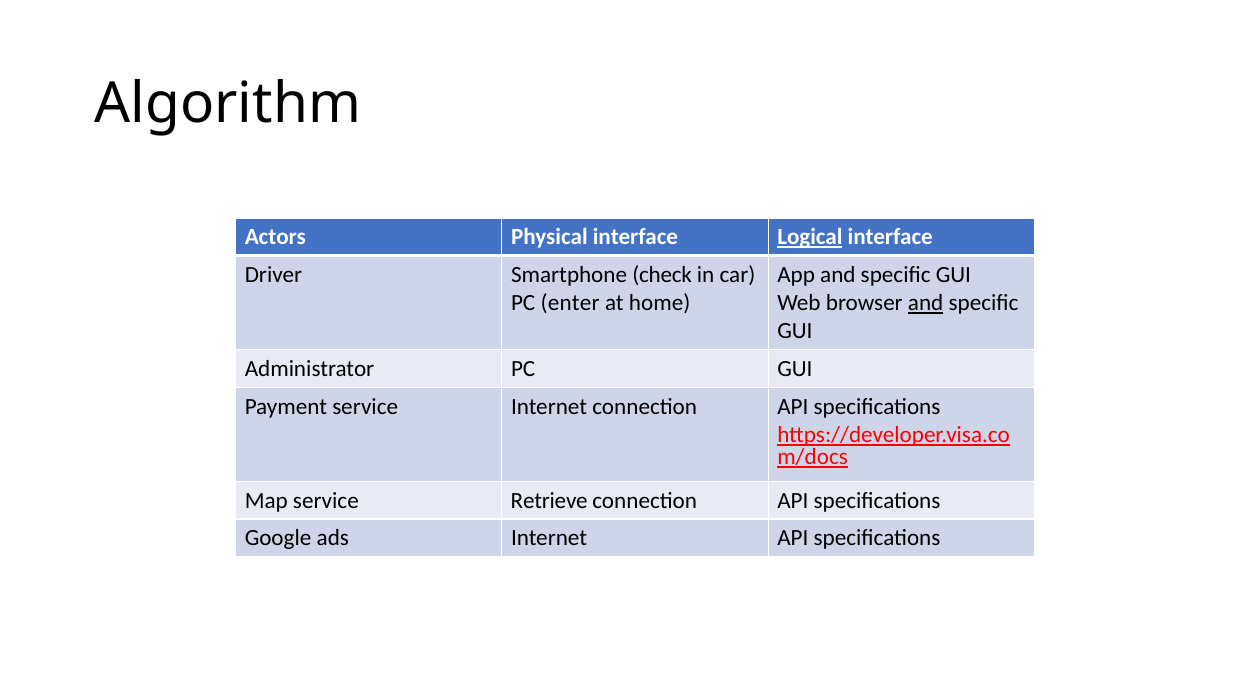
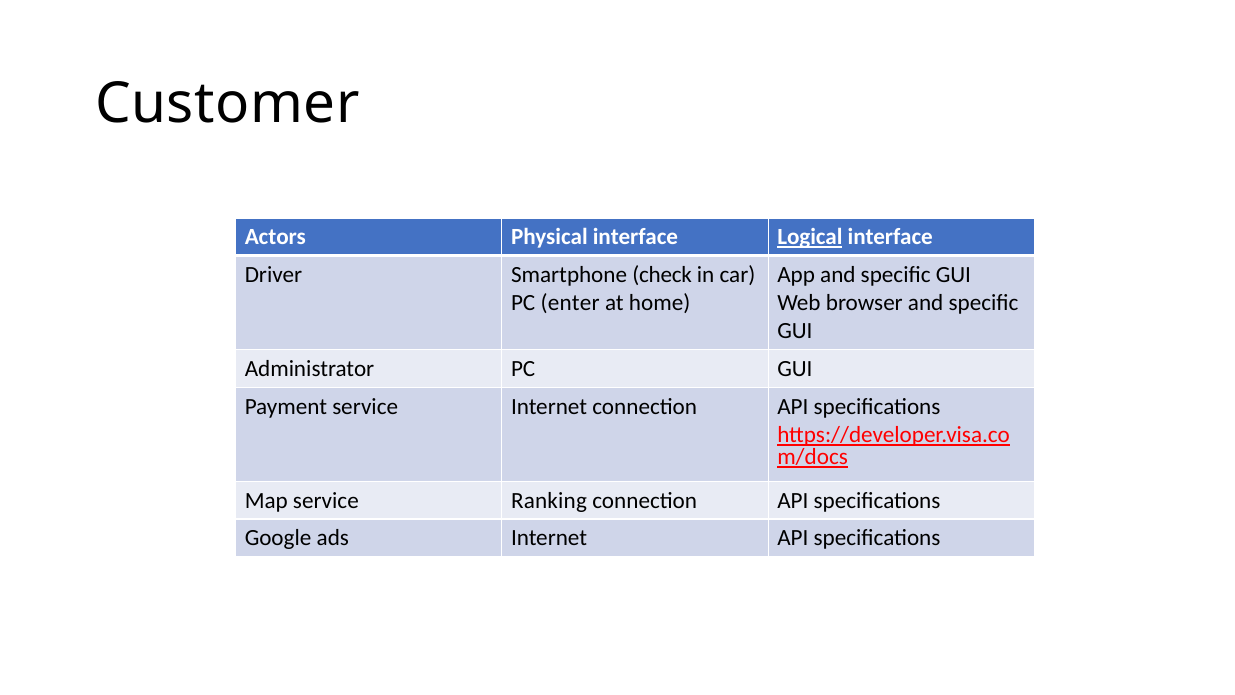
Algorithm: Algorithm -> Customer (227, 104)
and underline: present -> none (926, 303)
Retrieve: Retrieve -> Ranking (549, 500)
